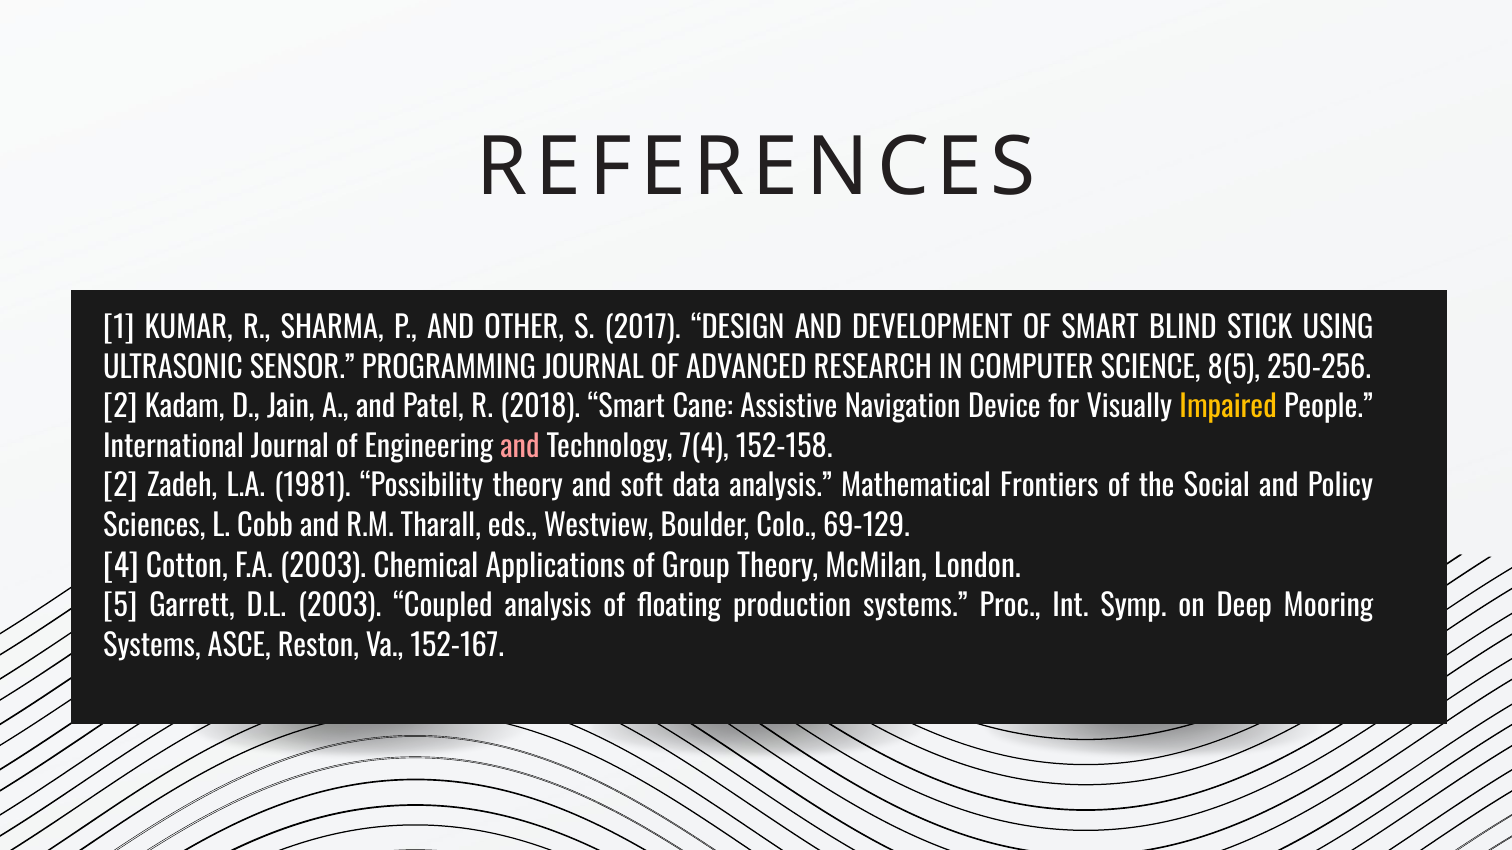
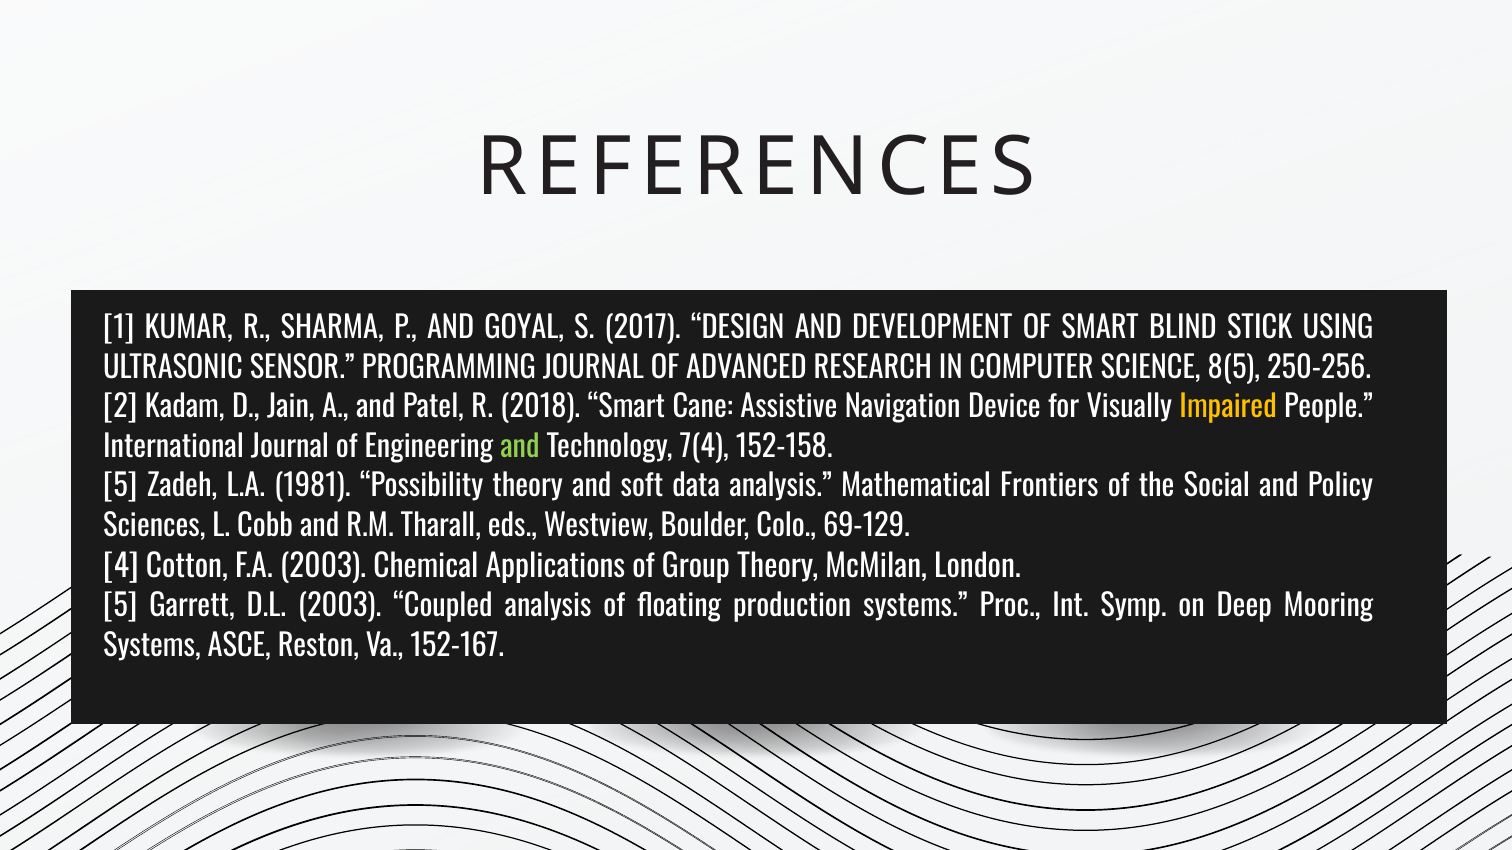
OTHER: OTHER -> GOYAL (524, 329)
and colour: pink -> light green (520, 447)
2: 2 -> 5 (120, 487)
